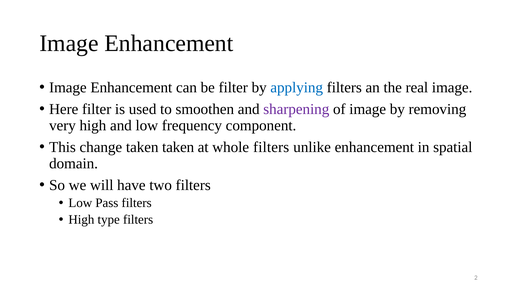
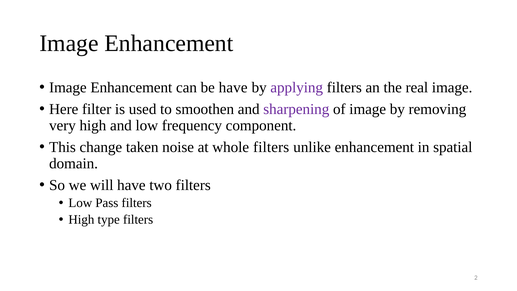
be filter: filter -> have (233, 87)
applying colour: blue -> purple (297, 87)
taken taken: taken -> noise (178, 147)
